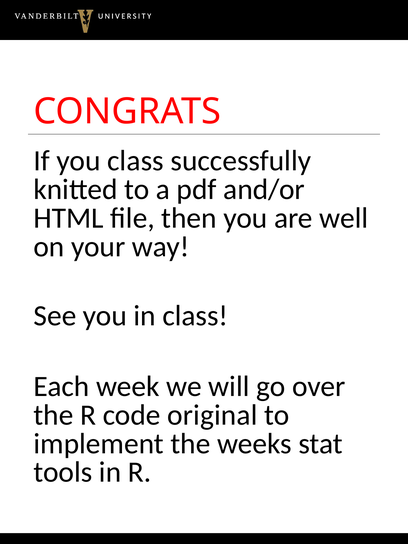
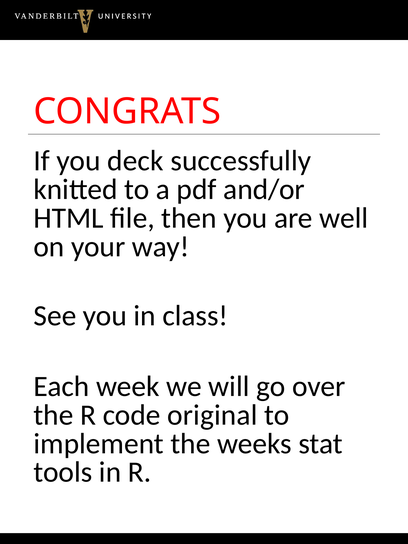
you class: class -> deck (135, 161)
